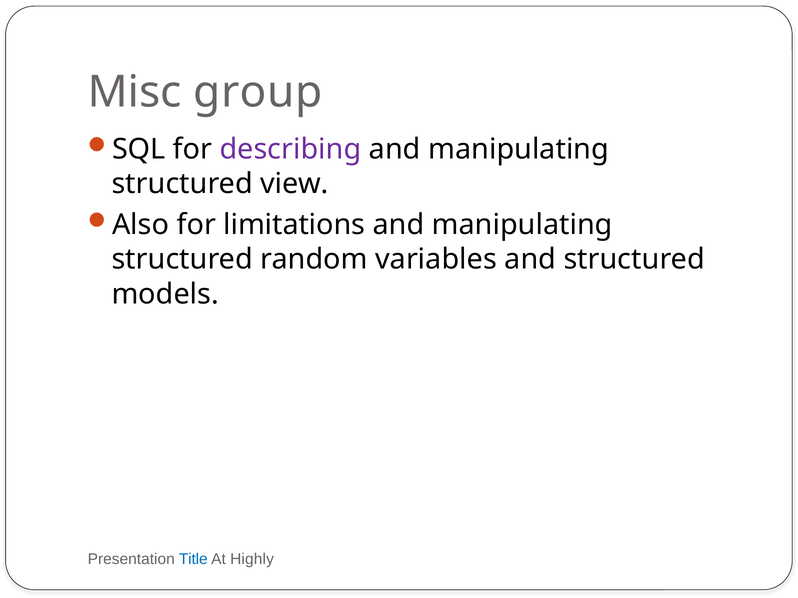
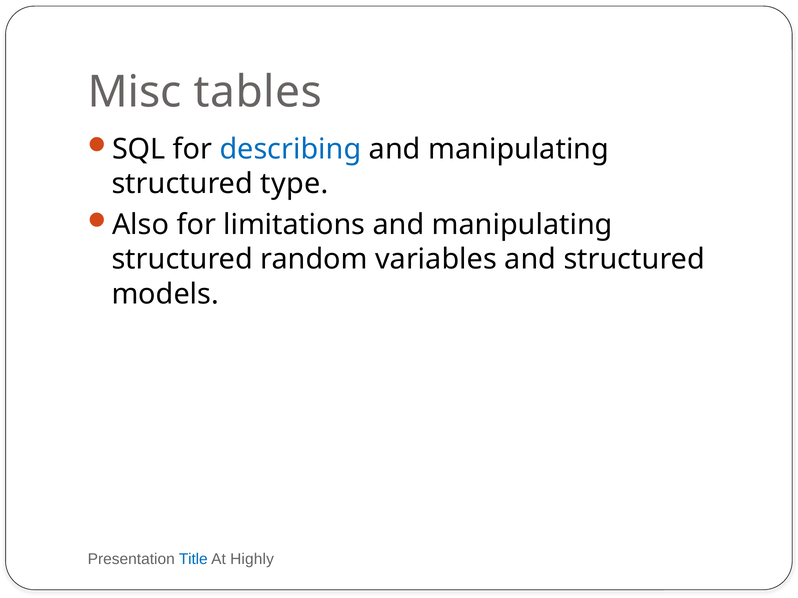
group: group -> tables (258, 92)
describing colour: purple -> blue (291, 150)
view: view -> type (294, 184)
